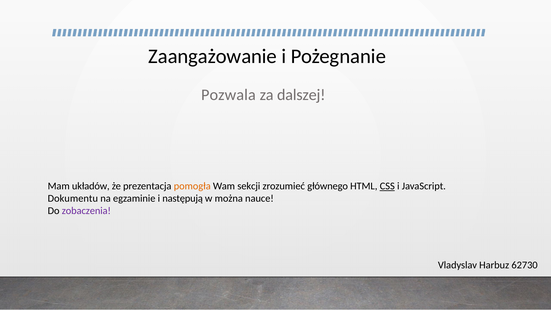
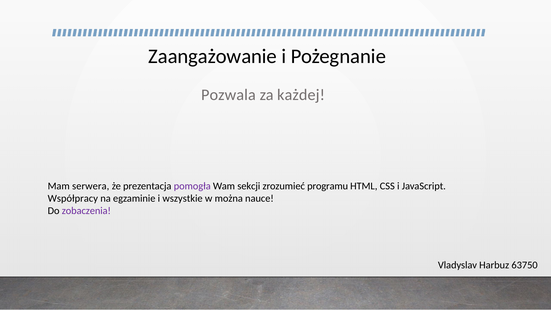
dalszej: dalszej -> każdej (301, 95)
układów: układów -> serwera (91, 186)
pomogła colour: orange -> purple (192, 186)
głównego: głównego -> programu (328, 186)
CSS underline: present -> none (387, 186)
Dokumentu: Dokumentu -> Współpracy (73, 198)
następują: następują -> wszystkie (183, 198)
62730: 62730 -> 63750 (525, 265)
